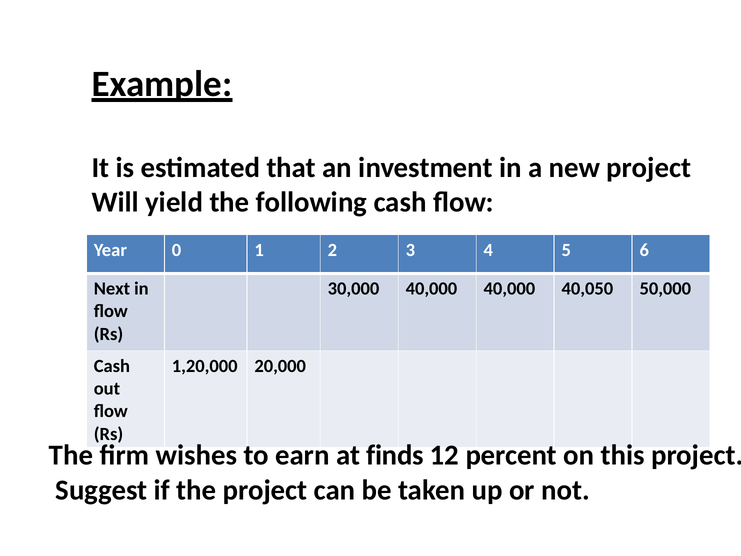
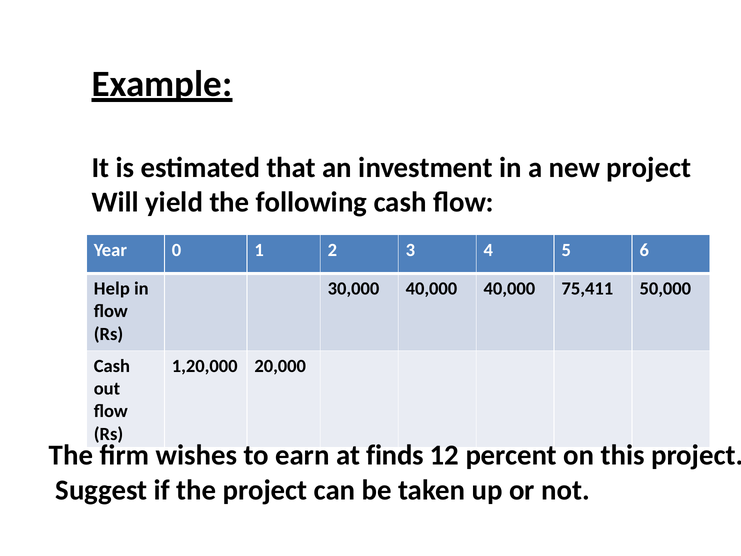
Next: Next -> Help (112, 289)
40,050: 40,050 -> 75,411 (587, 289)
